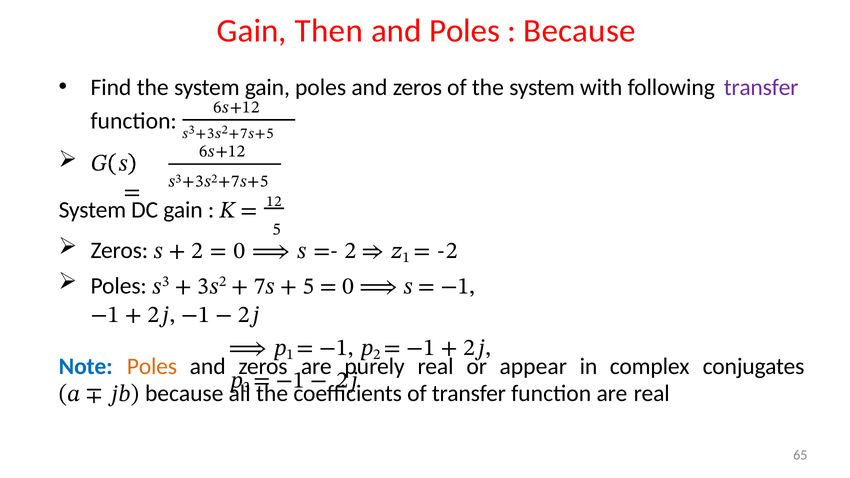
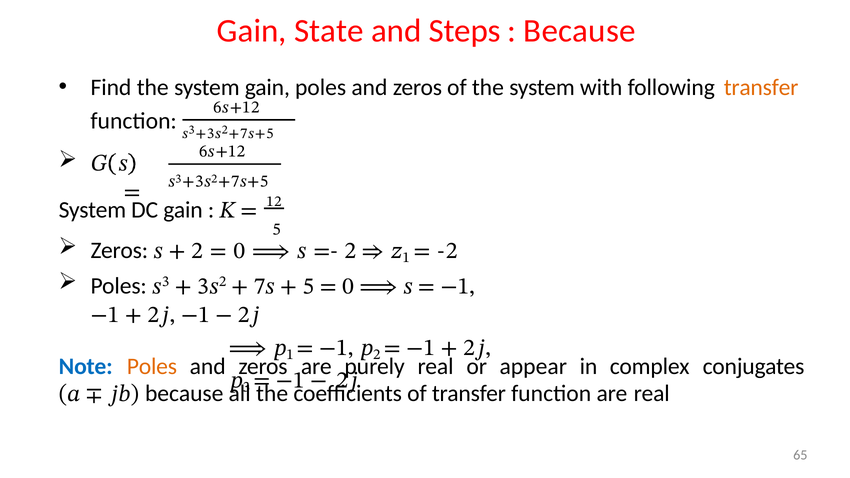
Then: Then -> State (329, 31)
and Poles: Poles -> Steps (465, 31)
transfer colour: purple -> orange (761, 87)
